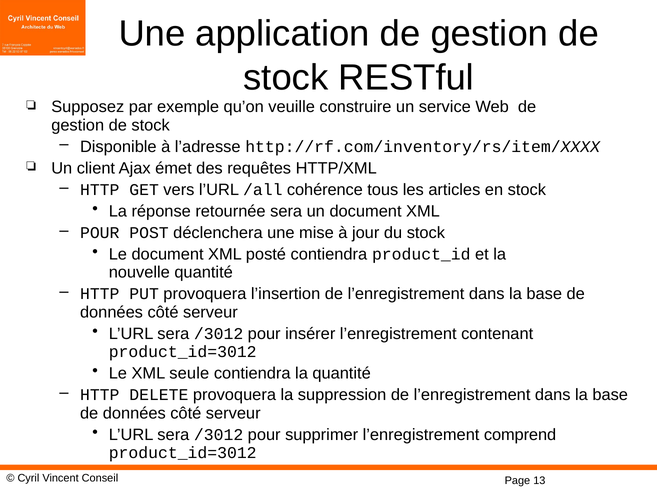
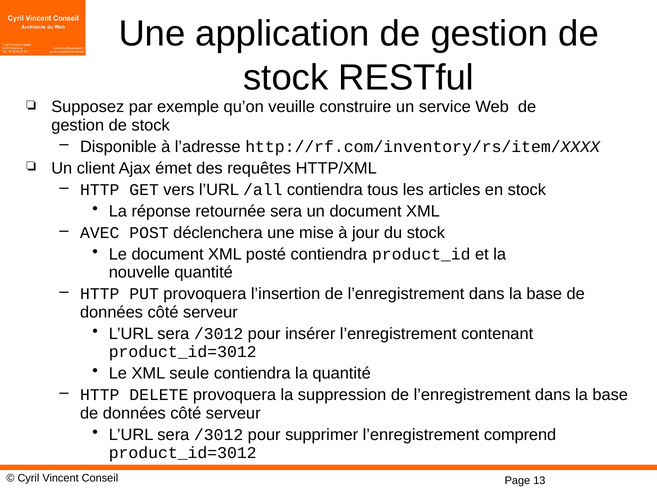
/all cohérence: cohérence -> contiendra (325, 190)
POUR: POUR -> AVEC (100, 233)
